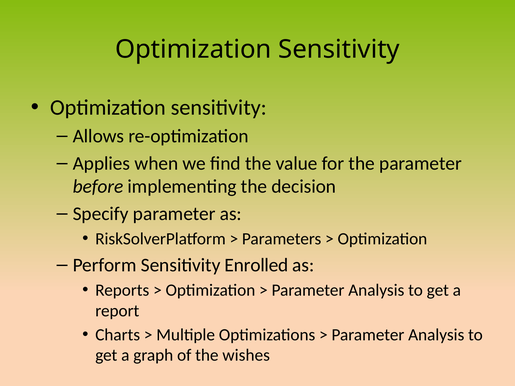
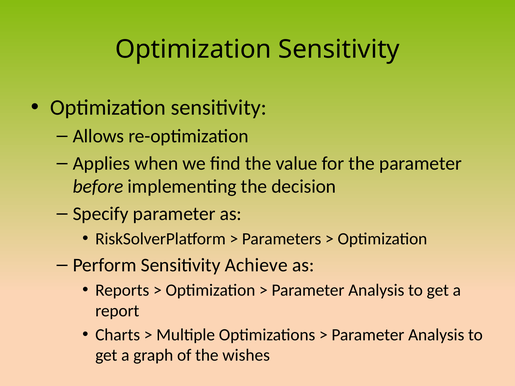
Enrolled: Enrolled -> Achieve (256, 265)
